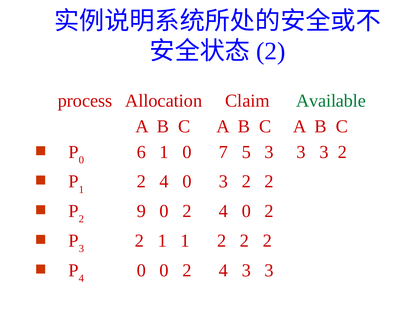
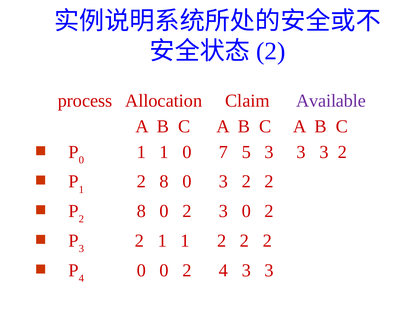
Available colour: green -> purple (331, 100)
0 6: 6 -> 1 (141, 152)
1 2 4: 4 -> 8 (164, 181)
9: 9 -> 8 (141, 211)
4: 4 -> 3 (224, 211)
